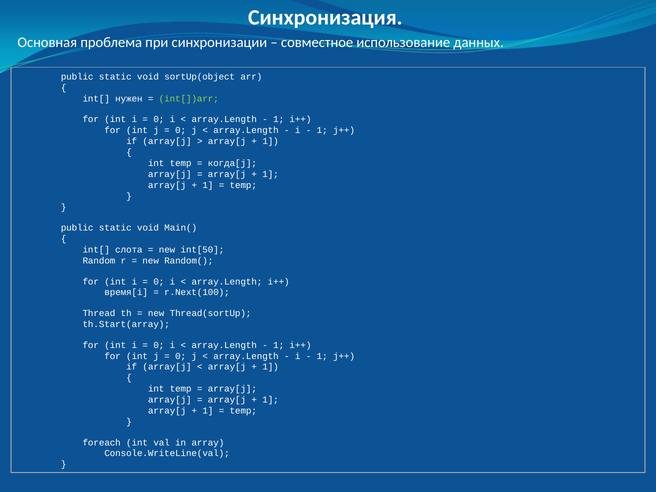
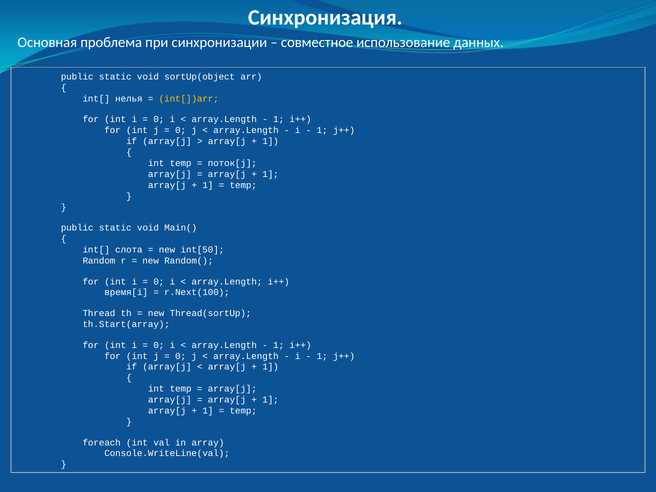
нужен: нужен -> нелья (129, 99)
int[])arr colour: light green -> yellow (189, 99)
когда[j: когда[j -> поток[j (232, 163)
